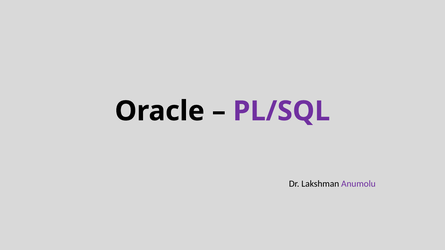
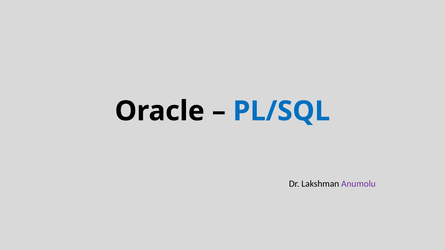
PL/SQL colour: purple -> blue (282, 111)
